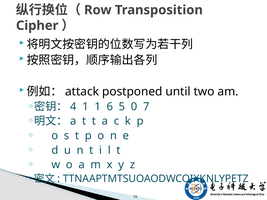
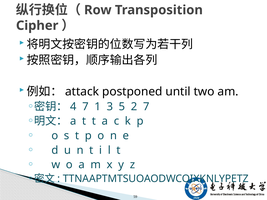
1: 1 -> 7 (86, 107)
6: 6 -> 3 (110, 107)
0: 0 -> 2 (134, 107)
